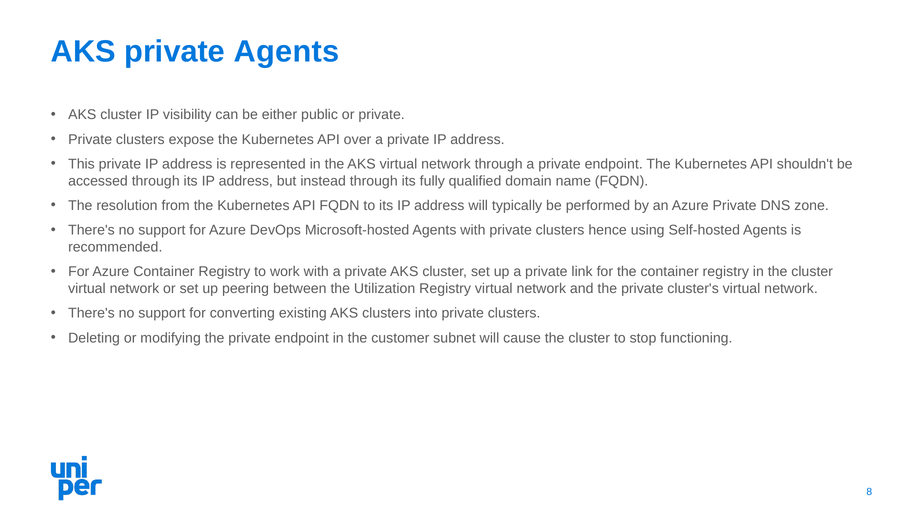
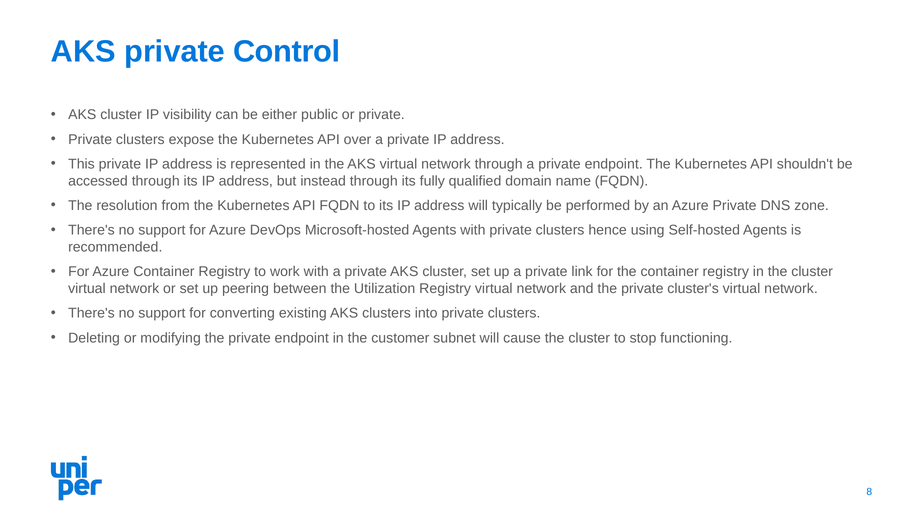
private Agents: Agents -> Control (287, 52)
